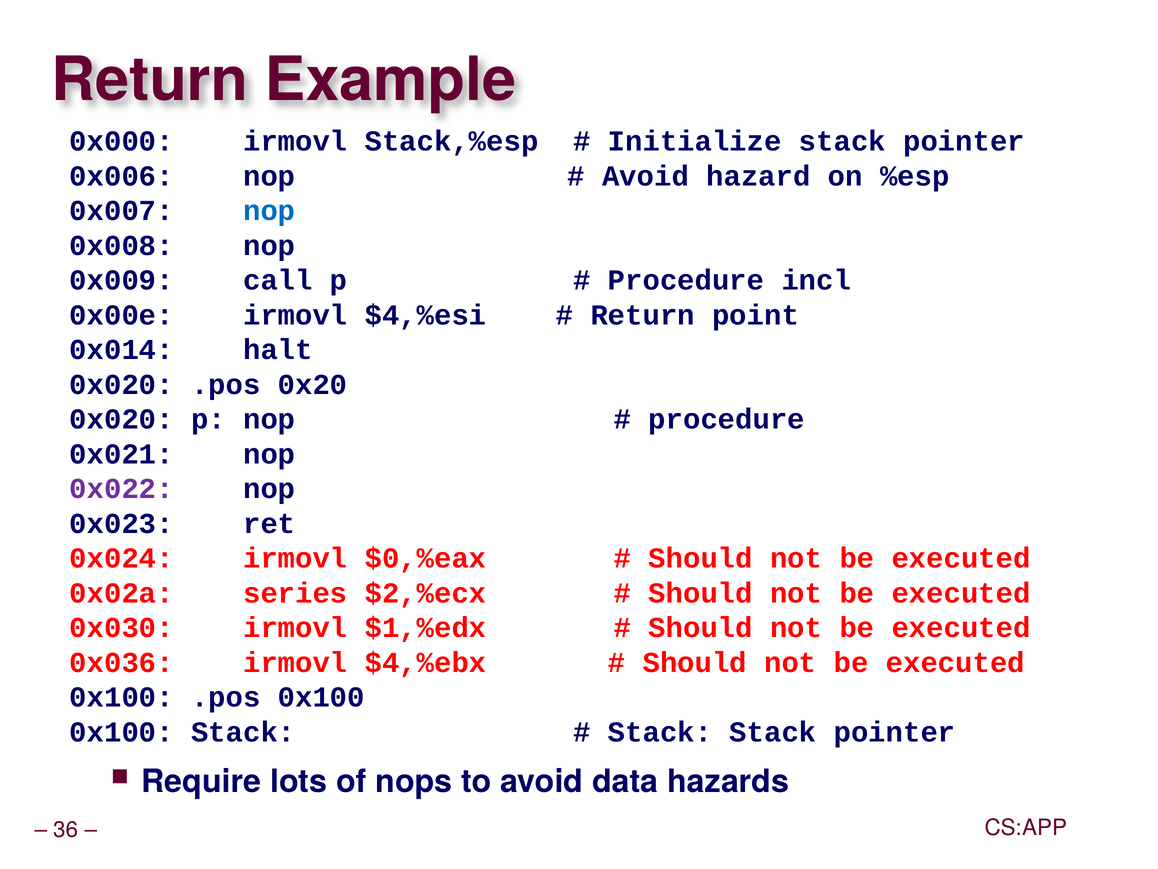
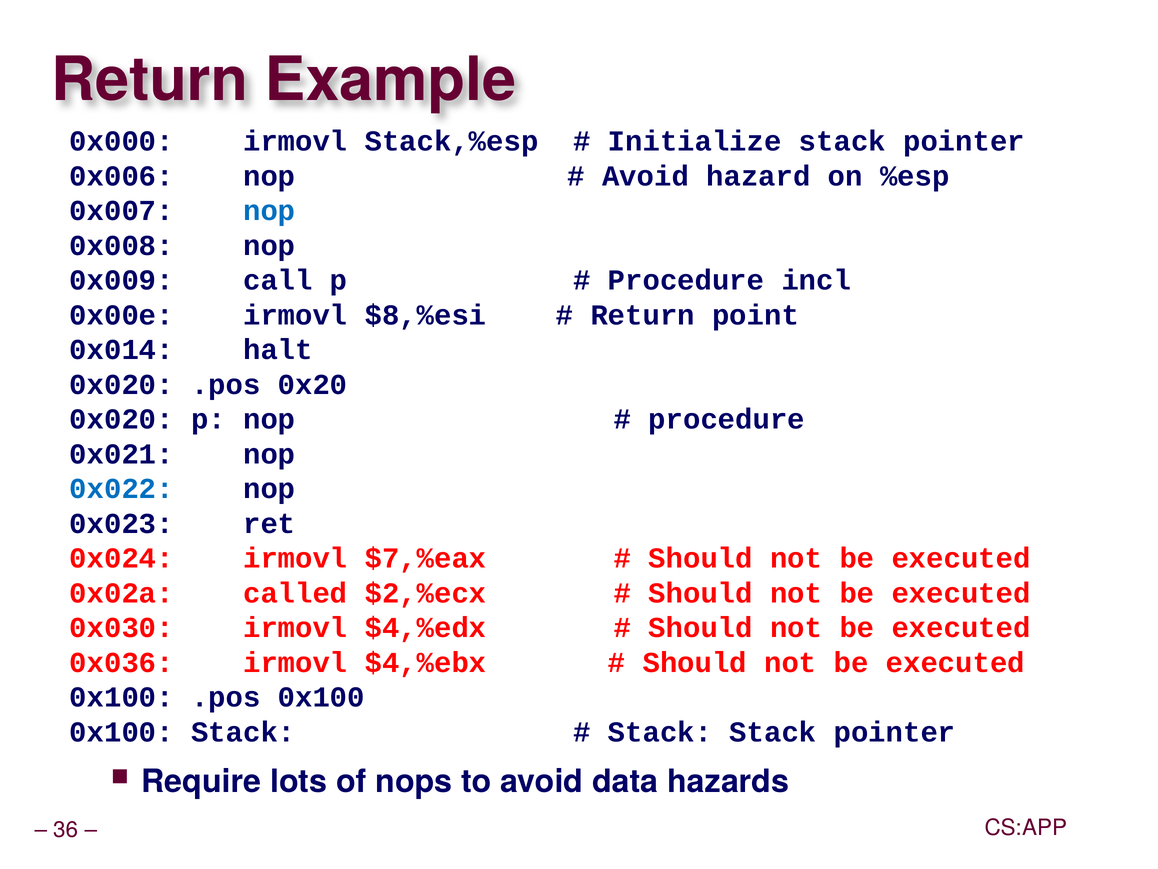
$4,%esi: $4,%esi -> $8,%esi (426, 315)
0x022 colour: purple -> blue (122, 489)
$0,%eax: $0,%eax -> $7,%eax (426, 558)
series: series -> called (295, 593)
$1,%edx: $1,%edx -> $4,%edx (426, 627)
